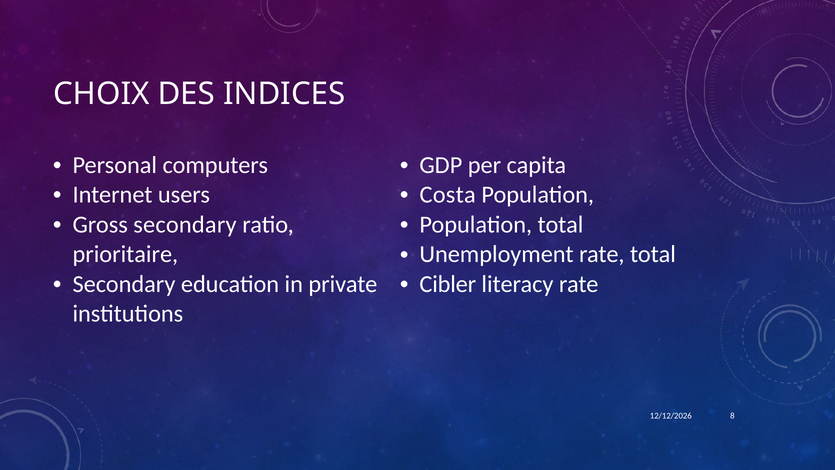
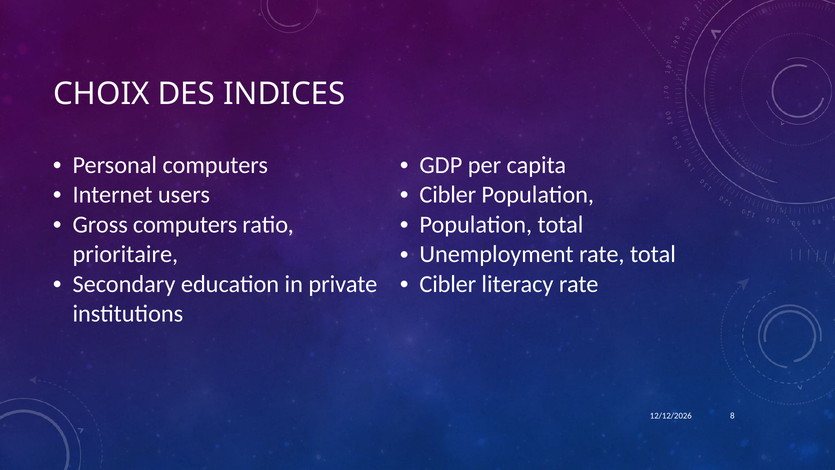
Costa: Costa -> Cibler (448, 195)
Gross secondary: secondary -> computers (185, 224)
